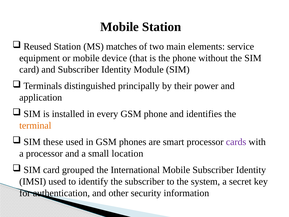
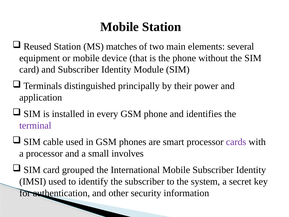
service: service -> several (241, 46)
terminal colour: orange -> purple (35, 125)
these: these -> cable (53, 142)
location: location -> involves (128, 153)
